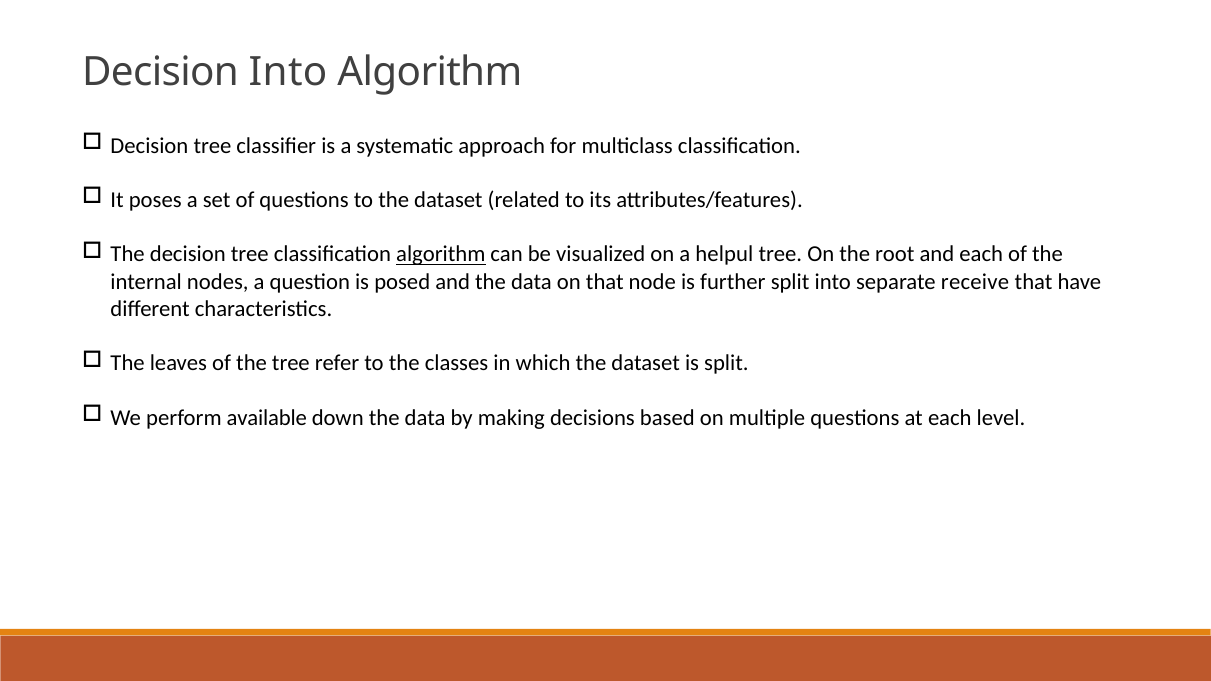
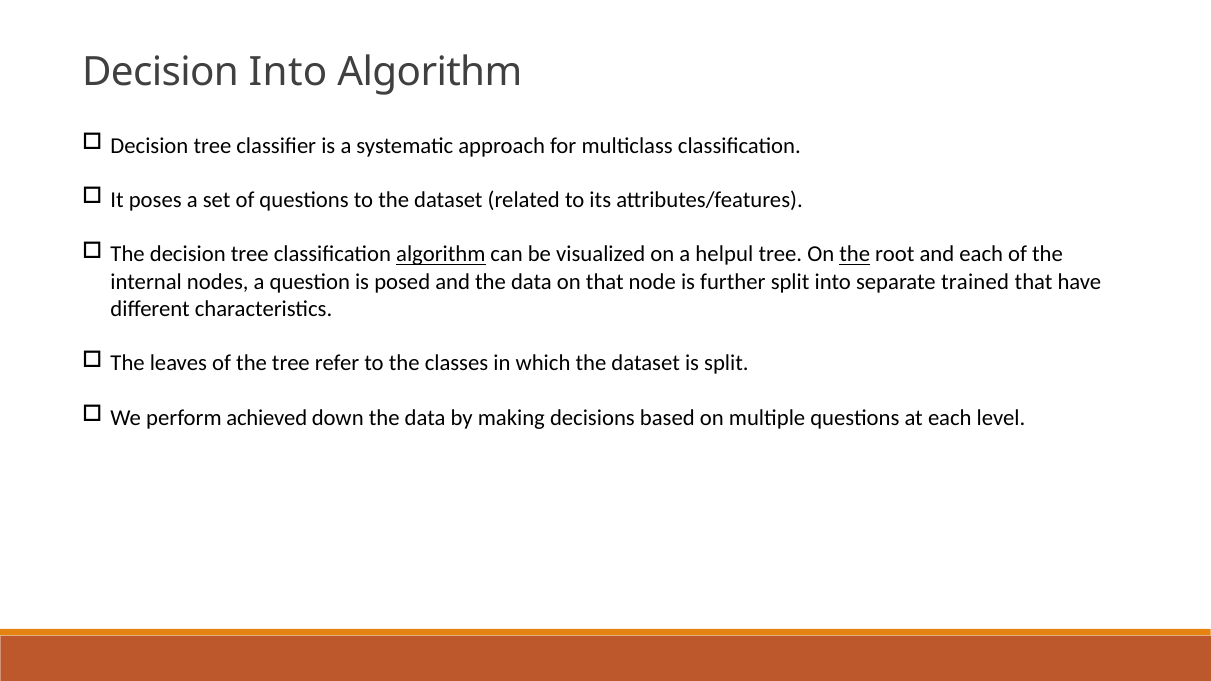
the underline: none -> present (855, 255)
receive: receive -> trained (975, 282)
available: available -> achieved (267, 418)
